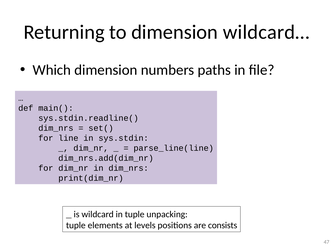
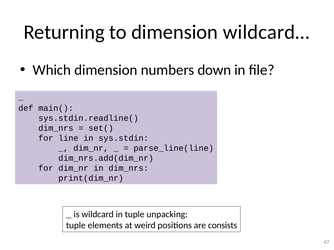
paths: paths -> down (214, 70)
levels: levels -> weird (145, 226)
